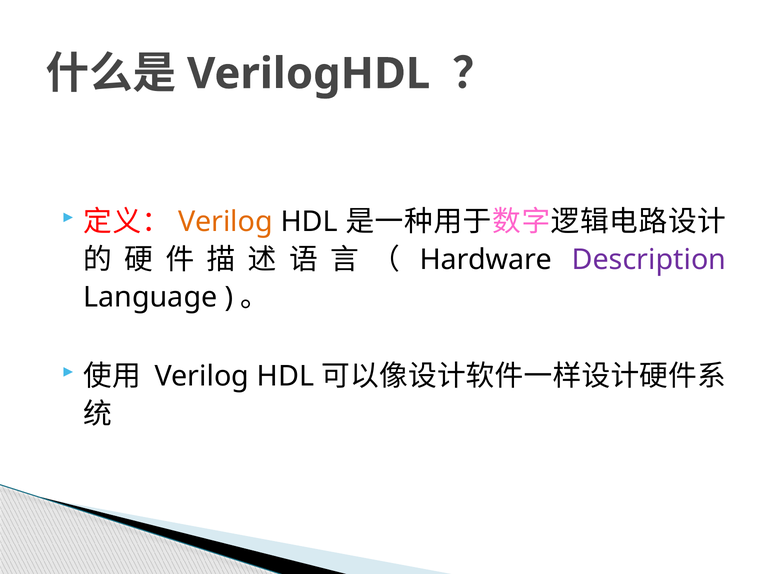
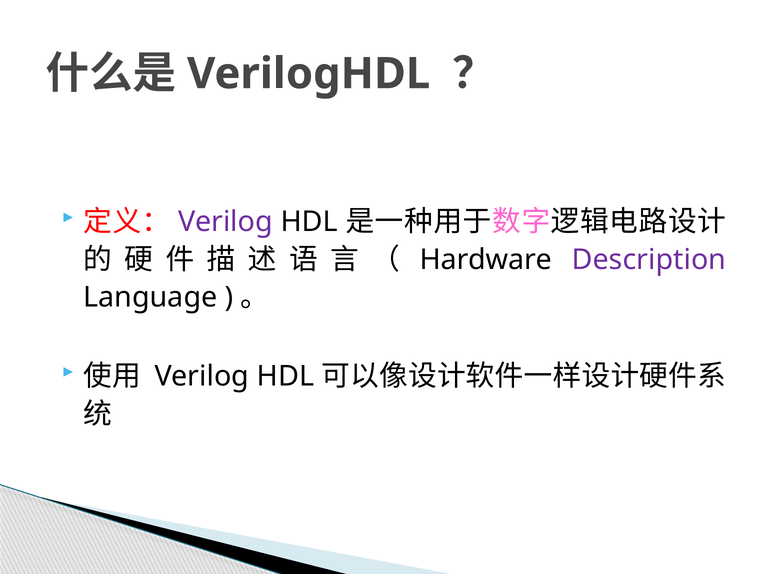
Verilog colour: orange -> purple (225, 222)
